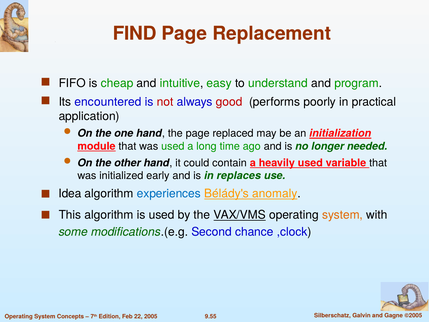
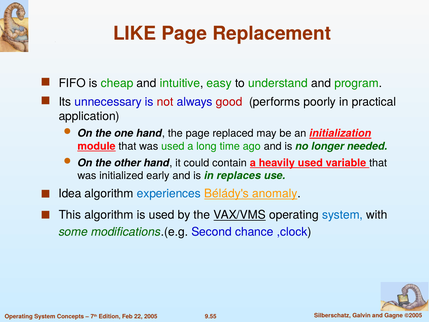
FIND: FIND -> LIKE (135, 34)
encountered: encountered -> unnecessary (108, 102)
system colour: orange -> blue (343, 215)
